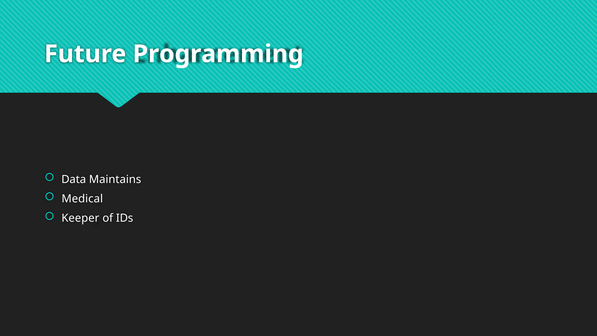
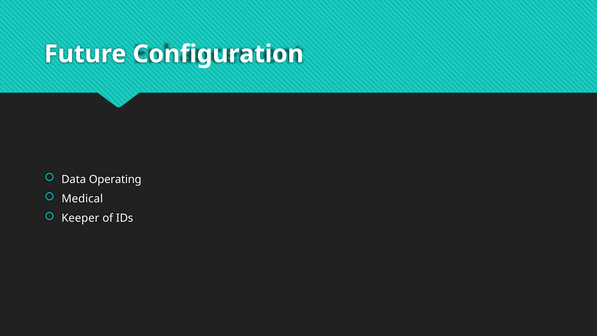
Programming: Programming -> Configuration (218, 54)
Maintains: Maintains -> Operating (115, 179)
